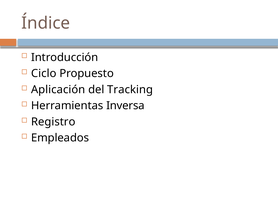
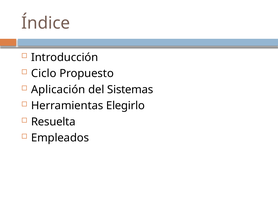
Tracking: Tracking -> Sistemas (130, 90)
Inversa: Inversa -> Elegirlo (125, 106)
Registro: Registro -> Resuelta (53, 122)
